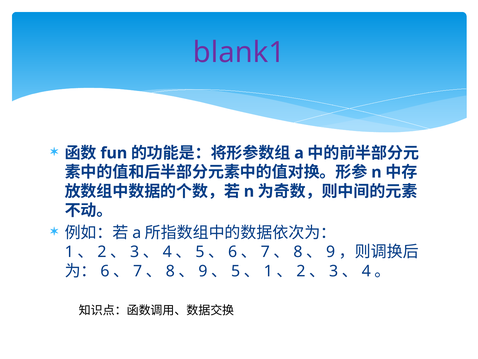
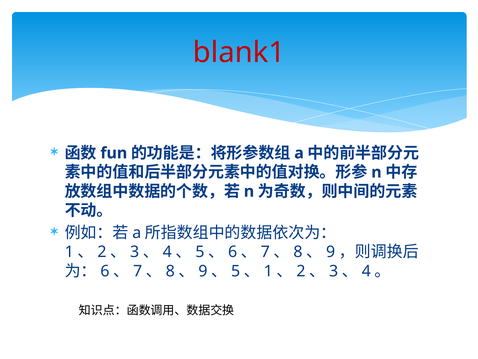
blank1 colour: purple -> red (239, 52)
